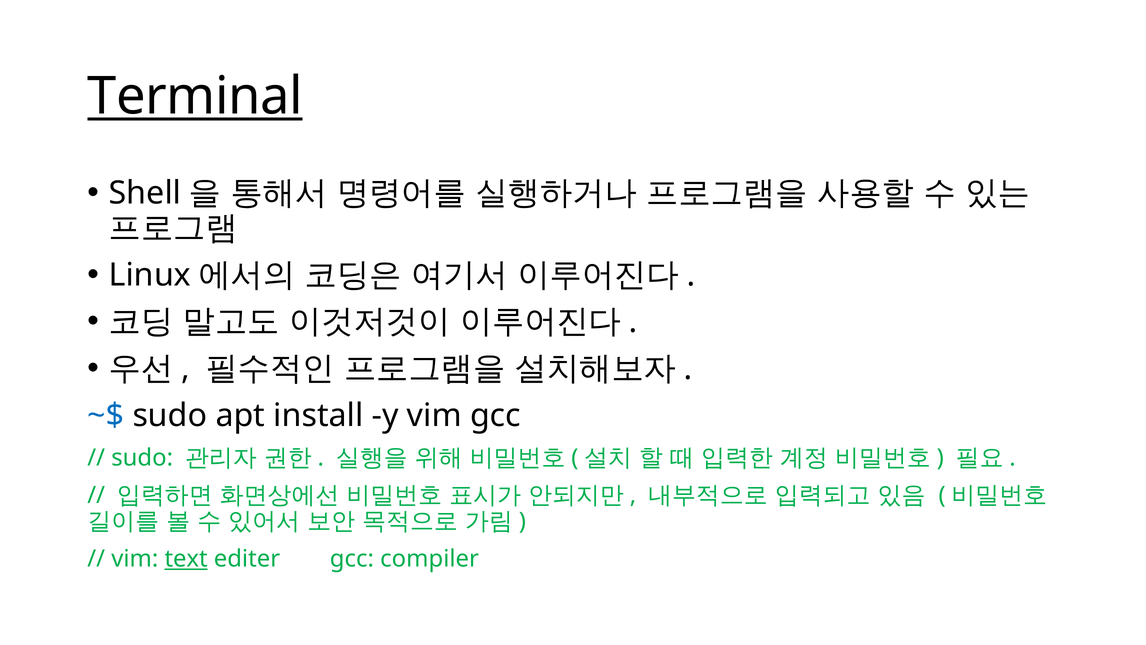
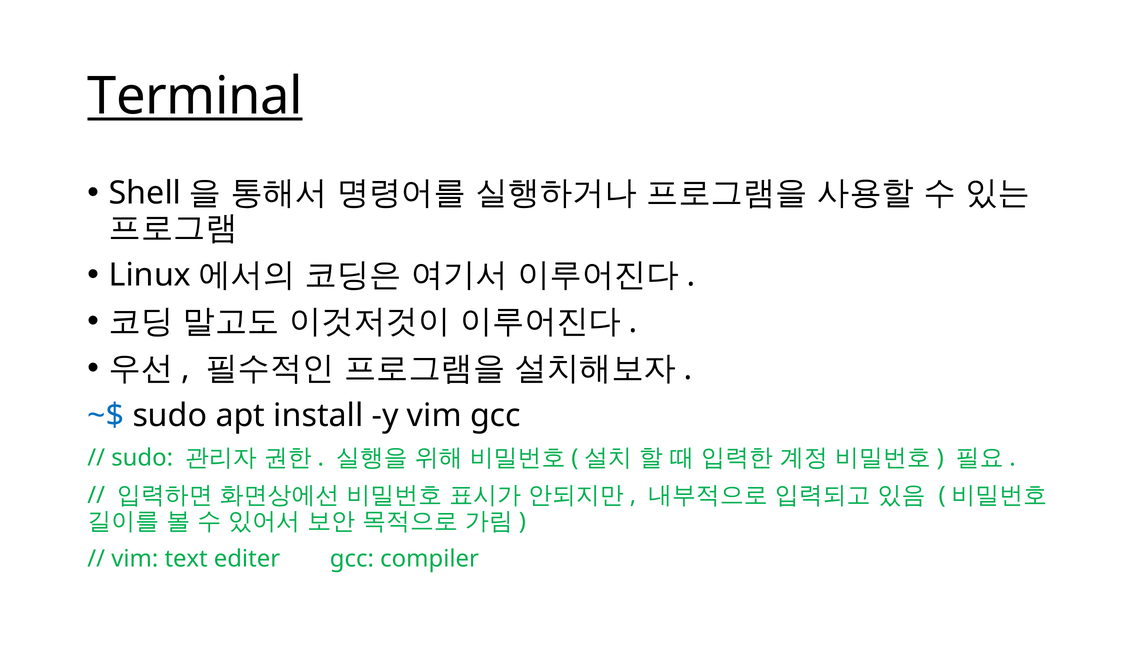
text underline: present -> none (186, 559)
